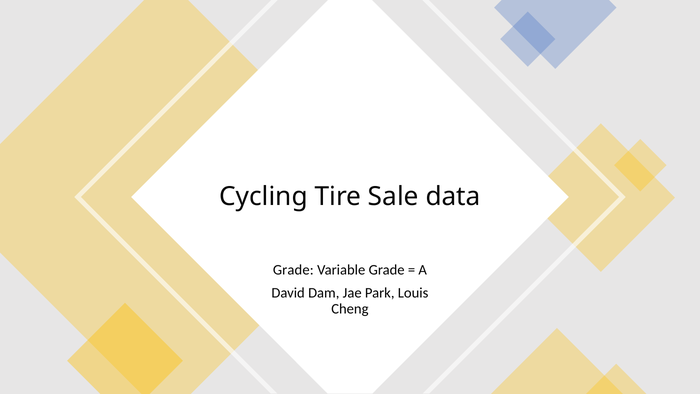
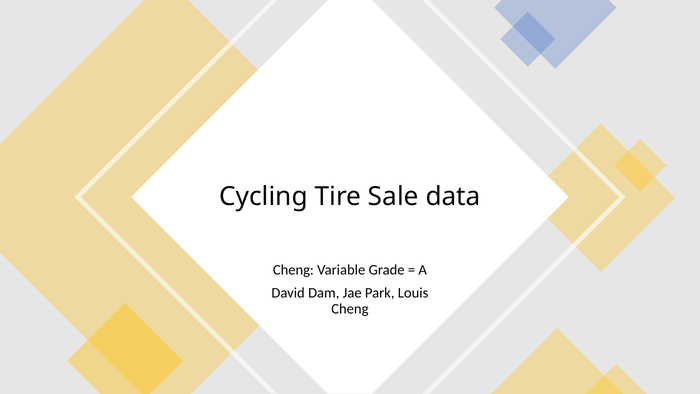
Grade: Grade -> Cheng (293, 270)
